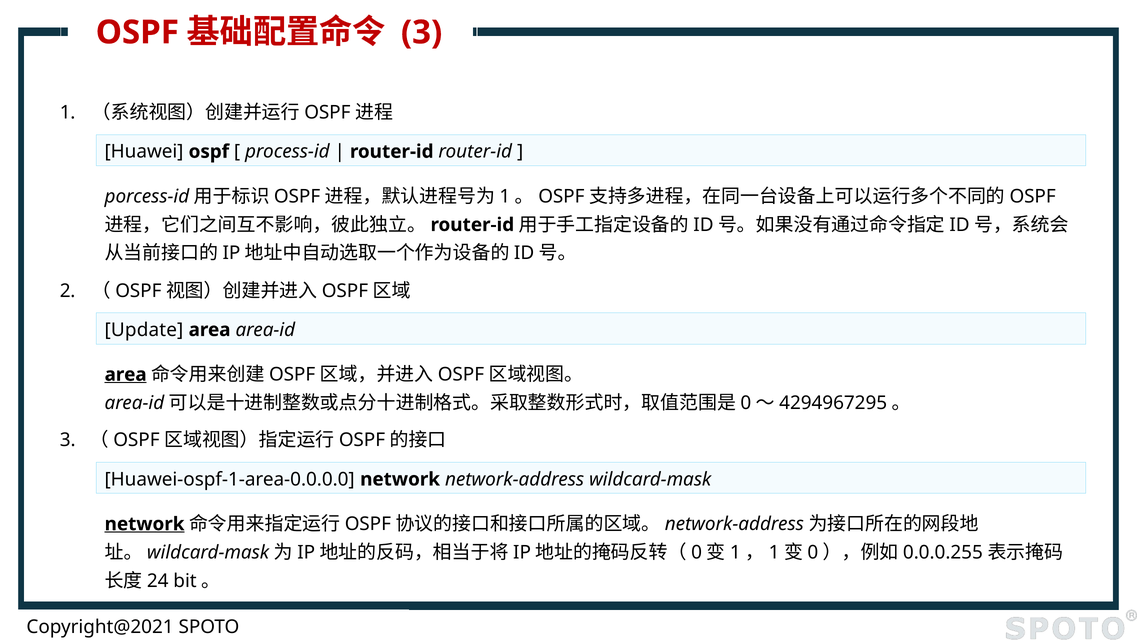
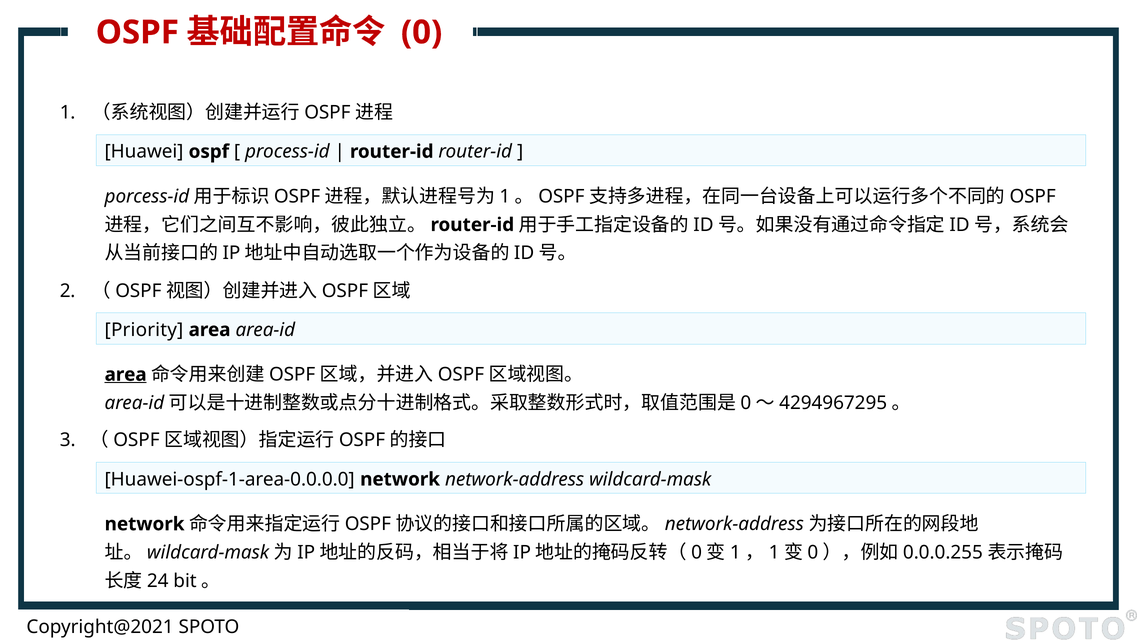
3: 3 -> 0 (422, 32)
Update: Update -> Priority (144, 330)
network underline: present -> none (145, 524)
